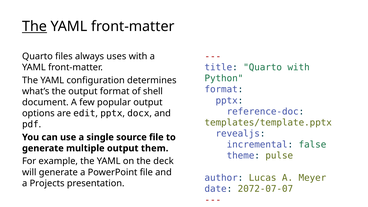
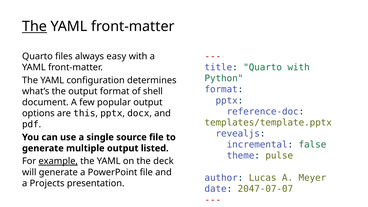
uses: uses -> easy (116, 56)
edit: edit -> this (84, 113)
them: them -> listed (155, 148)
example underline: none -> present (58, 161)
2072-07-07: 2072-07-07 -> 2047-07-07 (265, 189)
